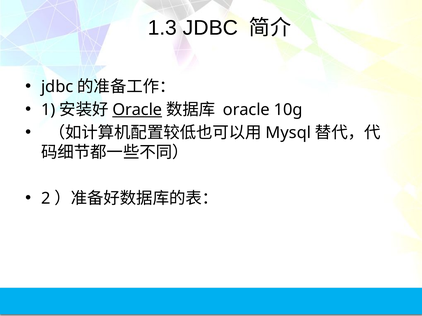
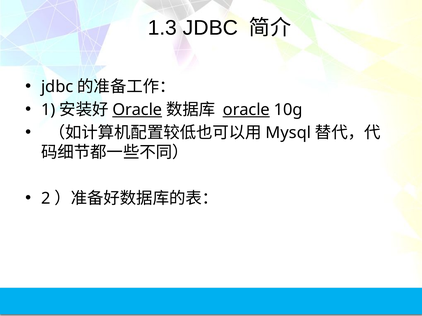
oracle underline: none -> present (246, 110)
